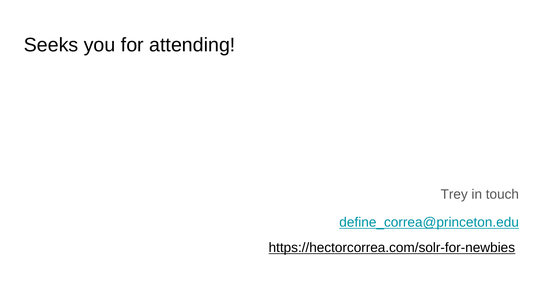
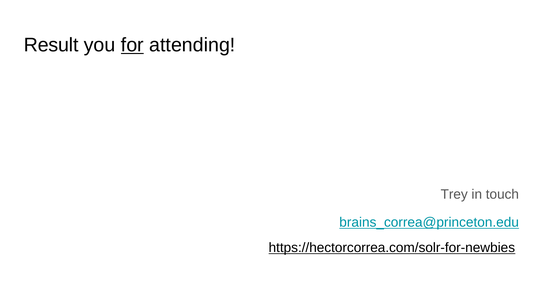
Seeks: Seeks -> Result (51, 45)
for underline: none -> present (132, 45)
define_correa@princeton.edu: define_correa@princeton.edu -> brains_correa@princeton.edu (429, 222)
